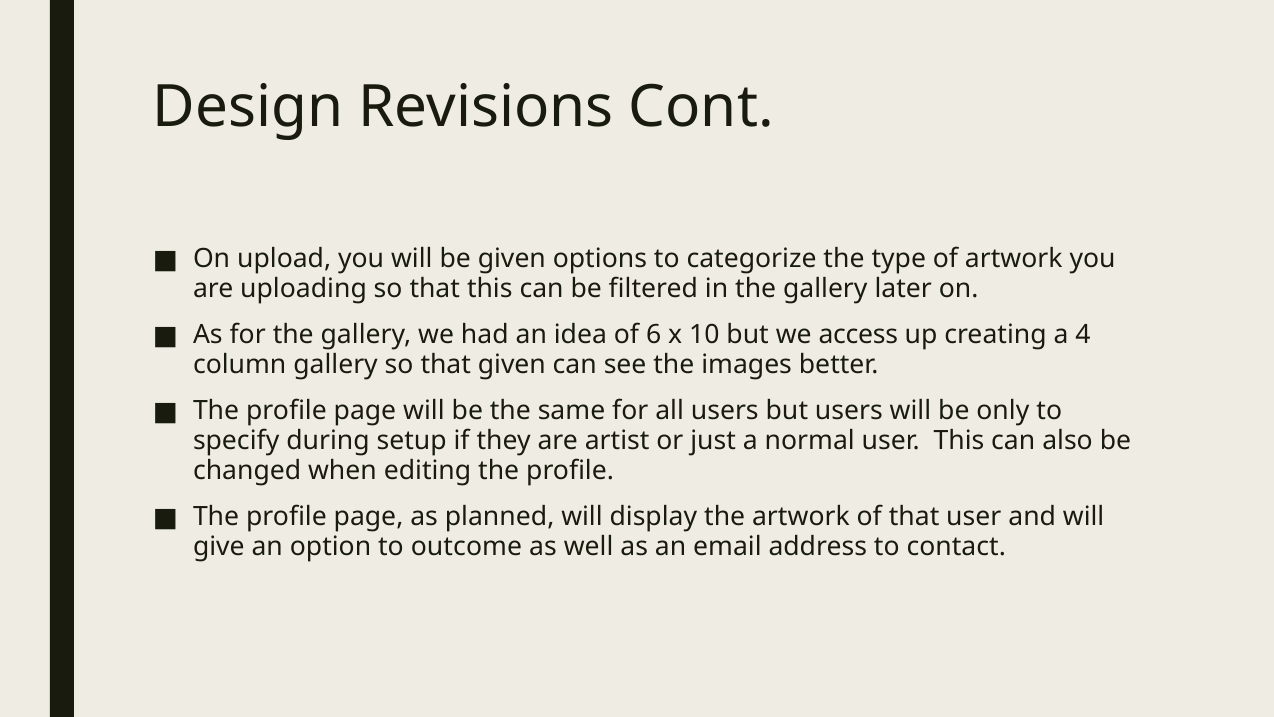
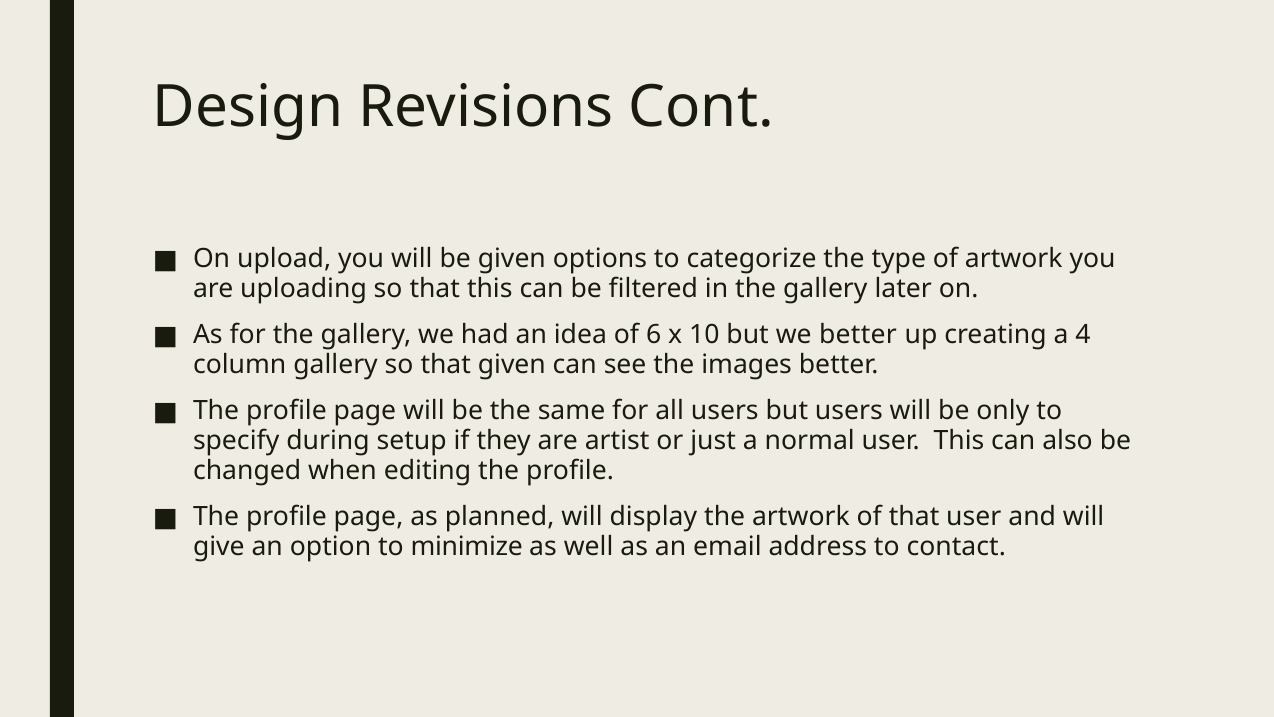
we access: access -> better (858, 335)
outcome: outcome -> minimize (467, 547)
